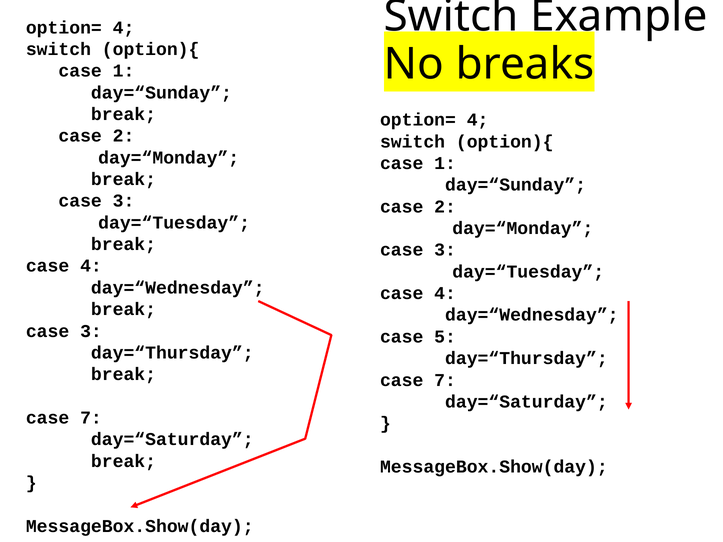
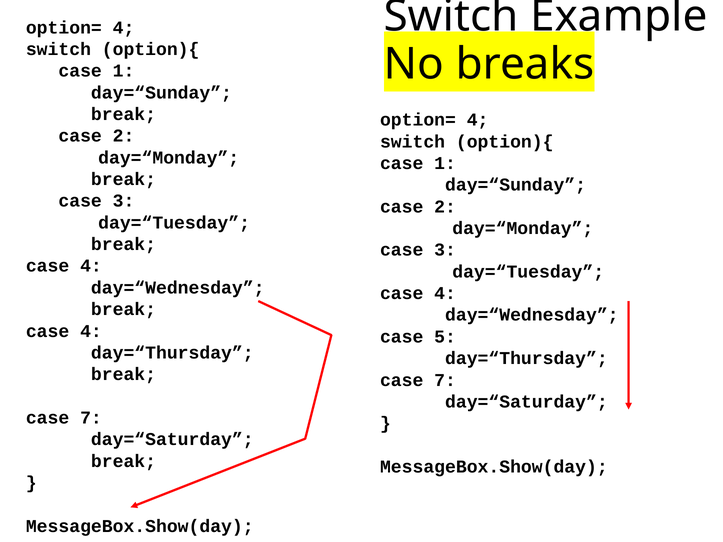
3: 3 -> 4 (91, 331)
